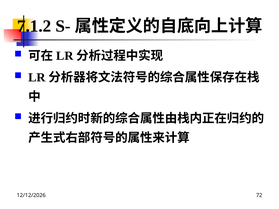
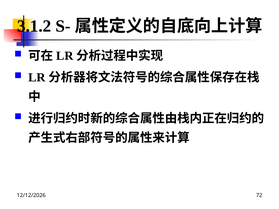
7.1.2: 7.1.2 -> 3.1.2 (34, 26)
